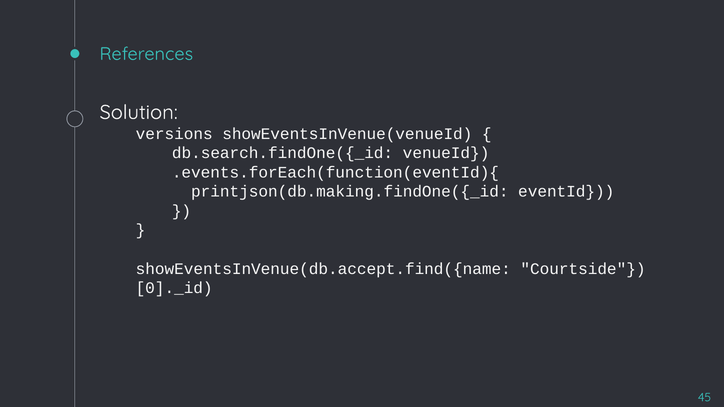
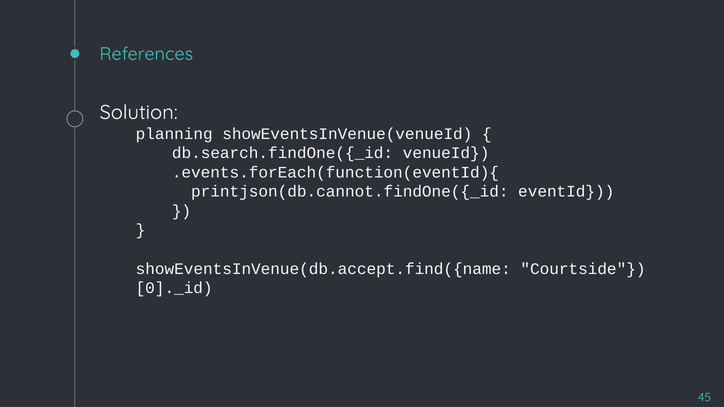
versions: versions -> planning (174, 134)
printjson(db.making.findOne({_id: printjson(db.making.findOne({_id -> printjson(db.cannot.findOne({_id (350, 192)
